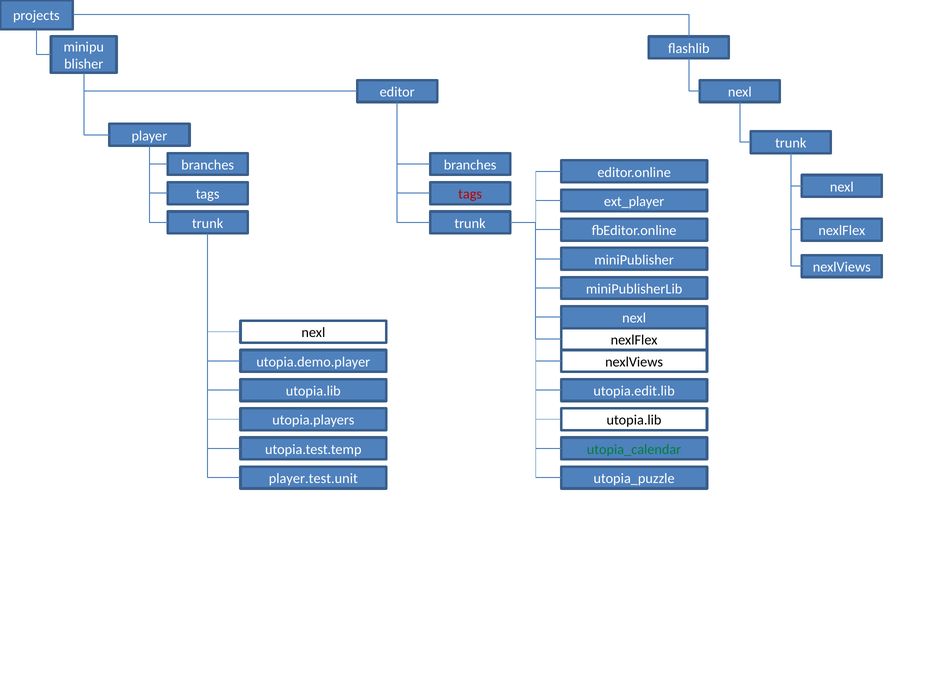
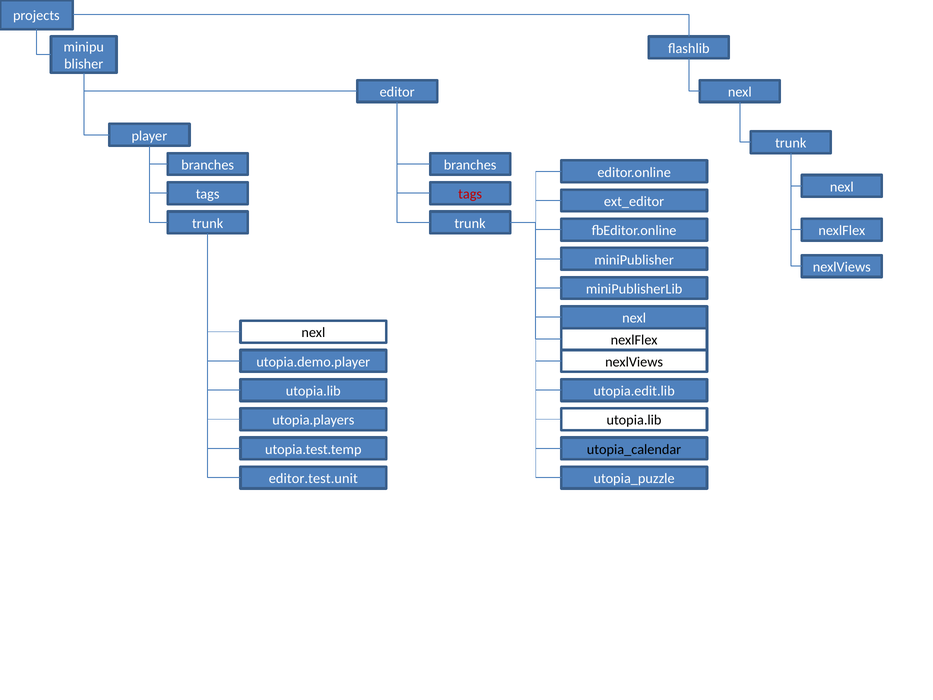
ext_player: ext_player -> ext_editor (634, 201)
utopia_calendar colour: green -> black (634, 449)
player.test.unit: player.test.unit -> editor.test.unit (313, 478)
